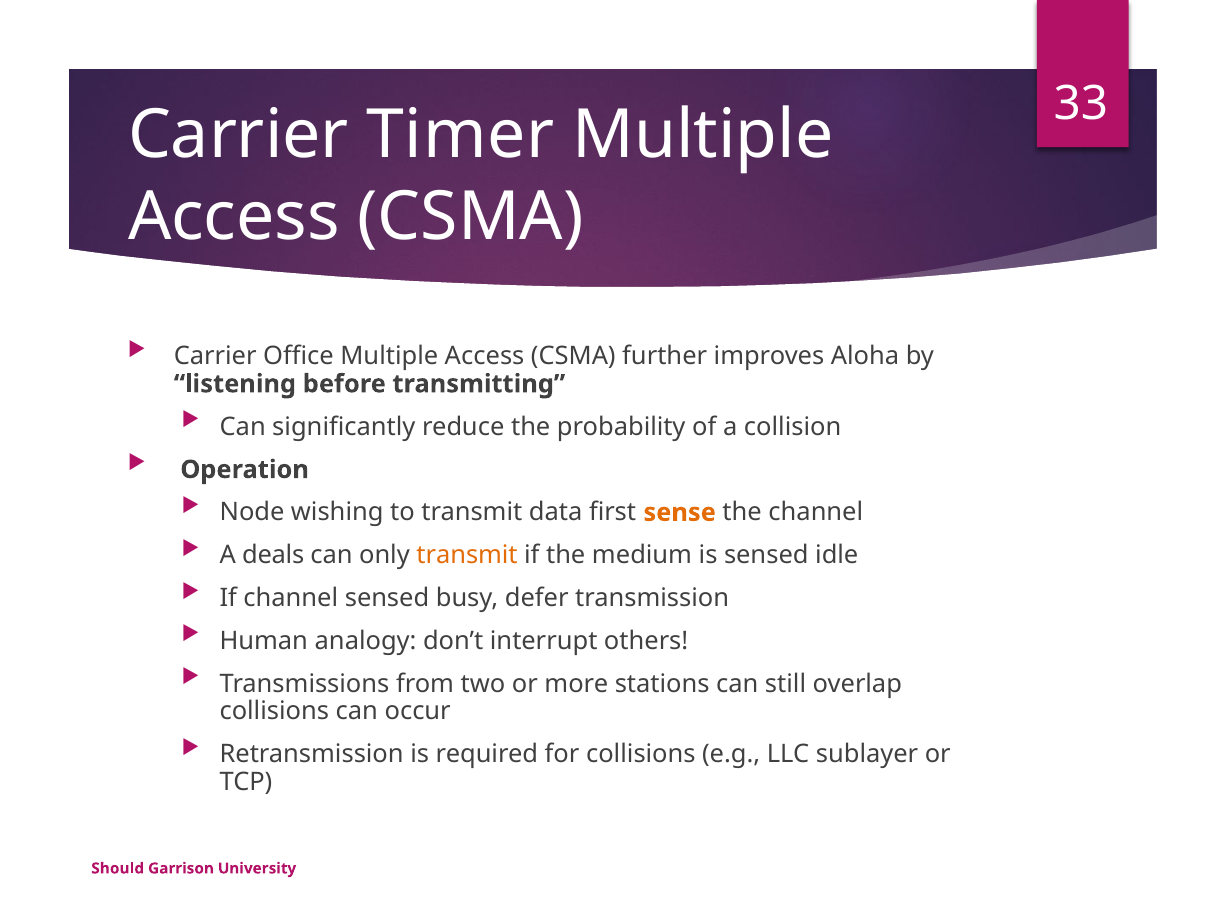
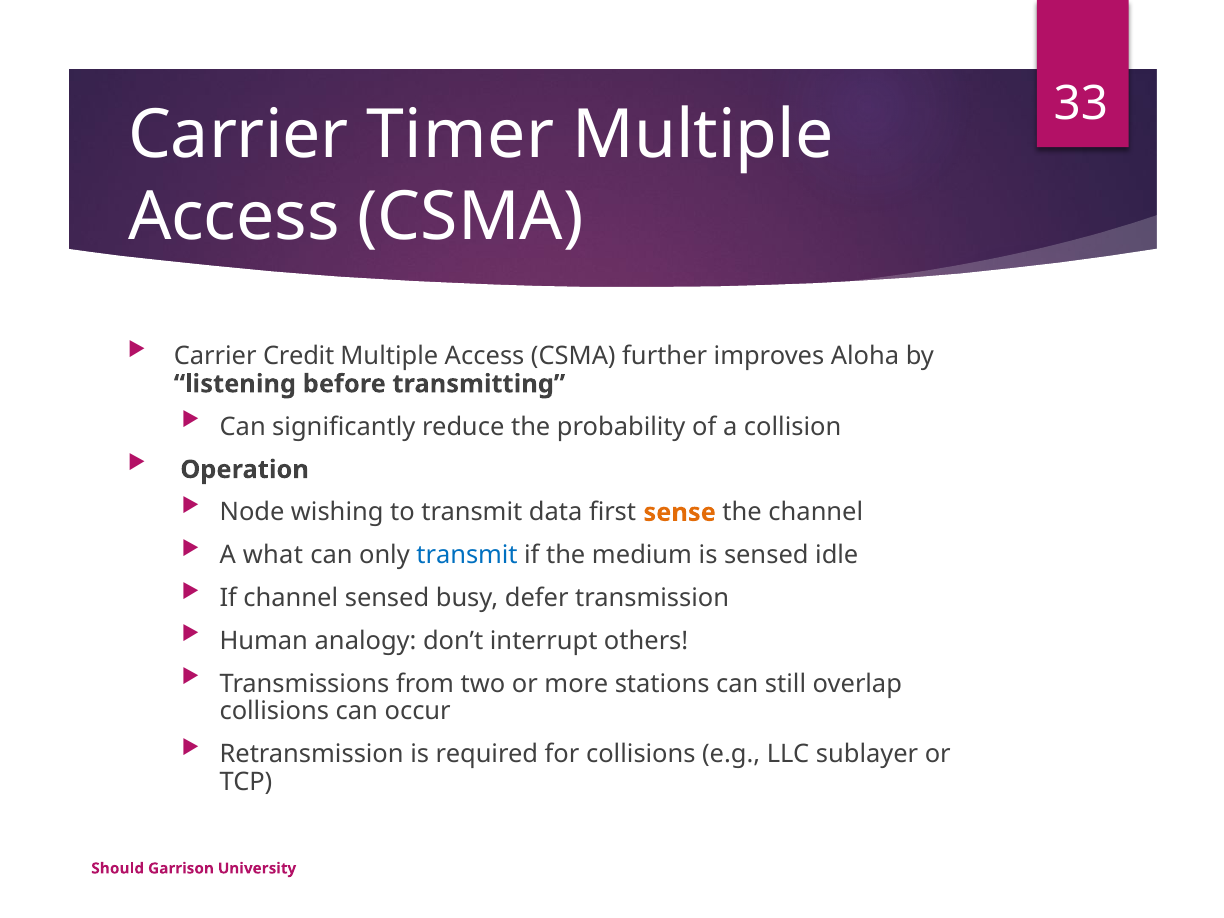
Office: Office -> Credit (299, 356)
deals: deals -> what (273, 555)
transmit colour: orange -> blue (467, 555)
